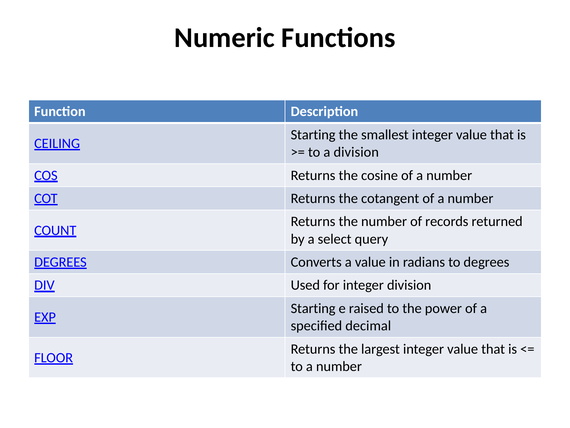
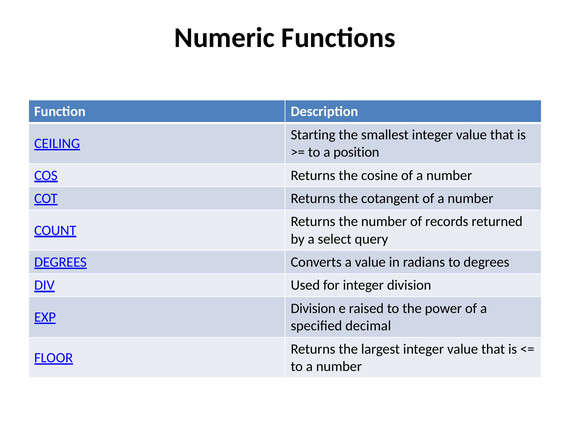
a division: division -> position (356, 152)
Starting: Starting -> Division (313, 308)
